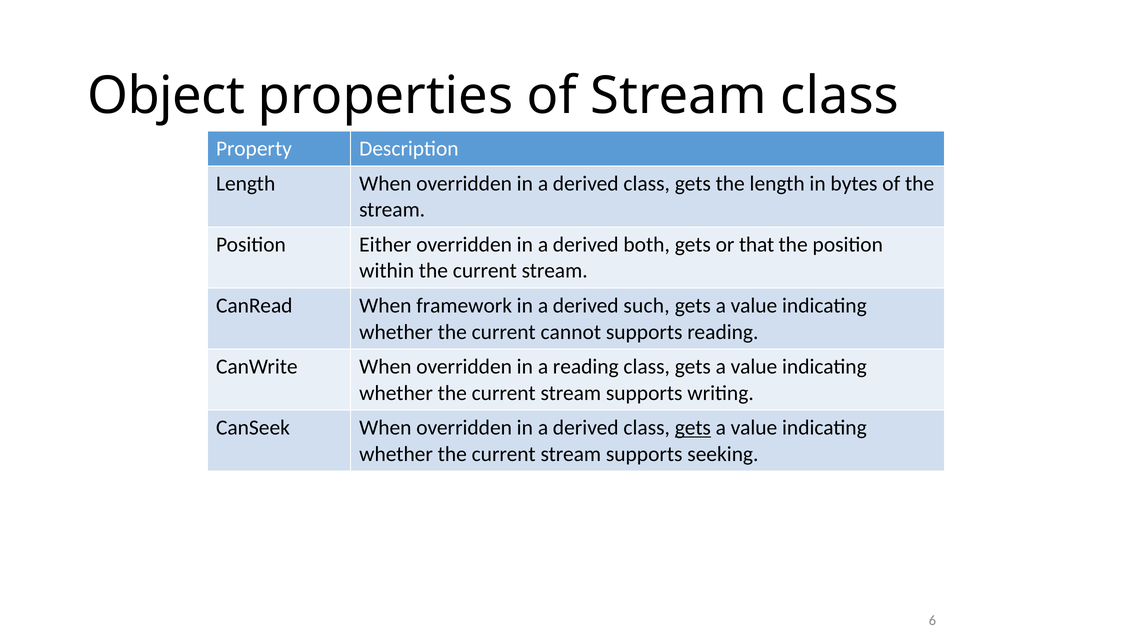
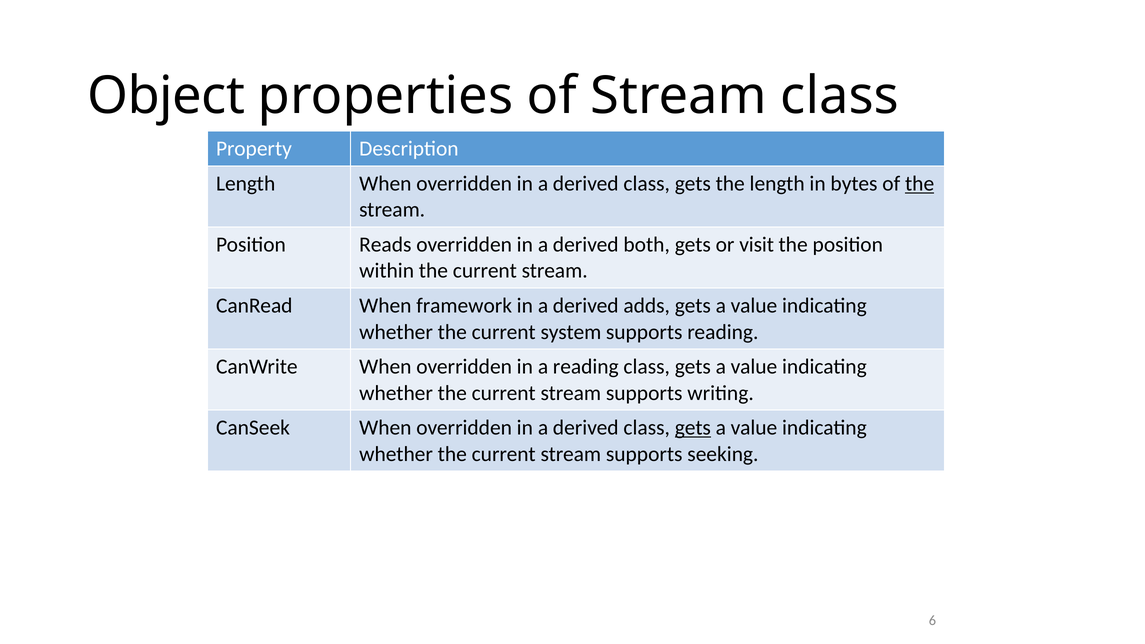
the underline: none -> present (920, 184)
Either: Either -> Reads (385, 245)
that: that -> visit (757, 245)
such: such -> adds (647, 306)
cannot: cannot -> system (571, 332)
